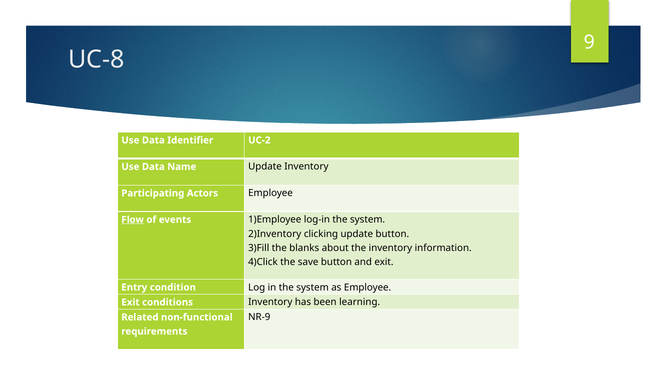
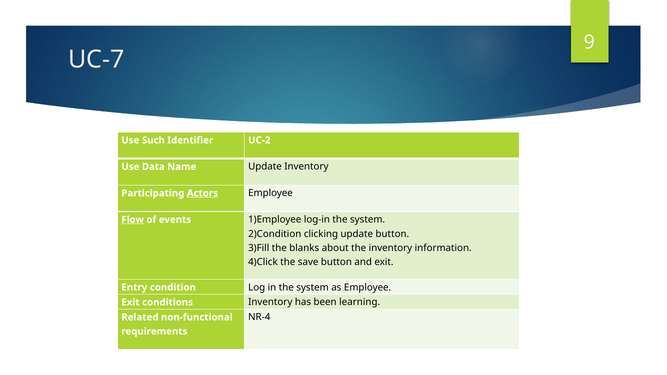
UC-8: UC-8 -> UC-7 (96, 59)
Data: Data -> Such (153, 140)
Actors underline: none -> present (202, 193)
2)Inventory: 2)Inventory -> 2)Condition (275, 234)
NR-9: NR-9 -> NR-4 (259, 317)
